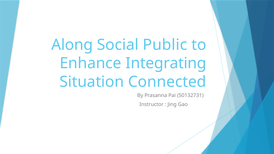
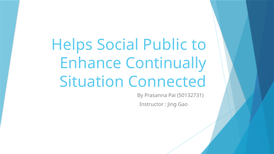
Along: Along -> Helps (72, 45)
Integrating: Integrating -> Continually (166, 63)
